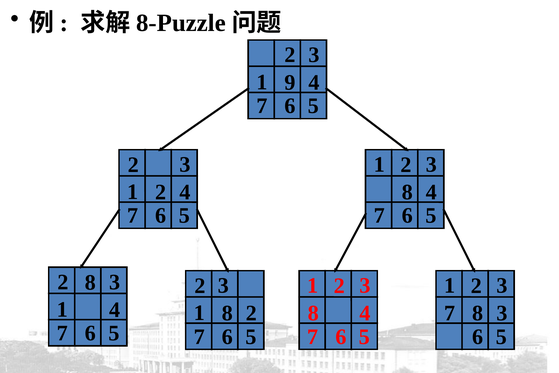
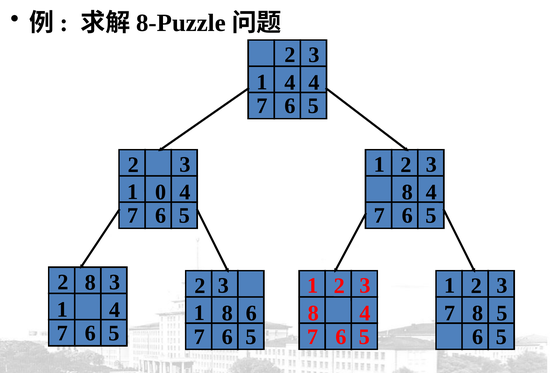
1 9: 9 -> 4 (290, 82)
1 2: 2 -> 0 (161, 192)
8 2: 2 -> 6 (252, 313)
8 3: 3 -> 5 (502, 313)
